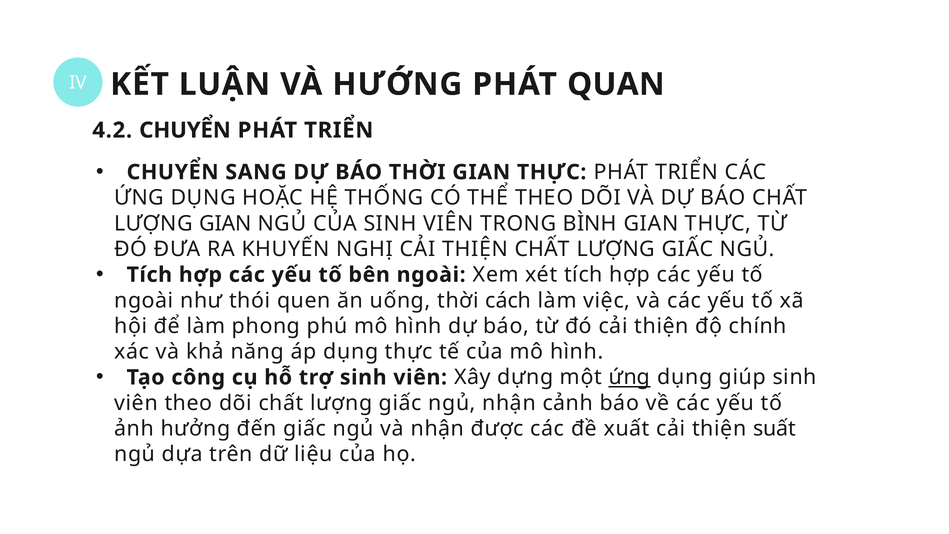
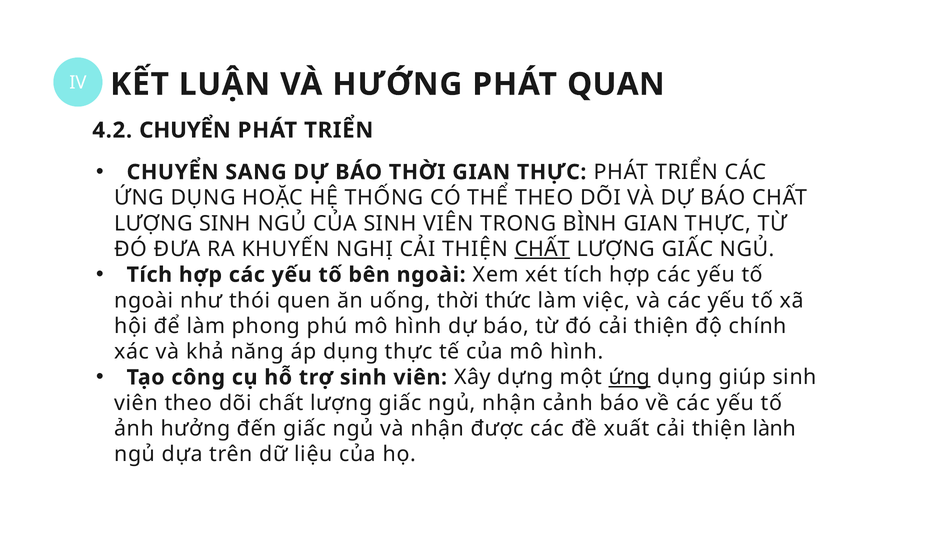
LƯỢNG GIAN: GIAN -> SINH (225, 223)
CHẤT underline: none -> present (542, 249)
cách: cách -> thức (508, 300)
suất: suất -> lành (775, 429)
